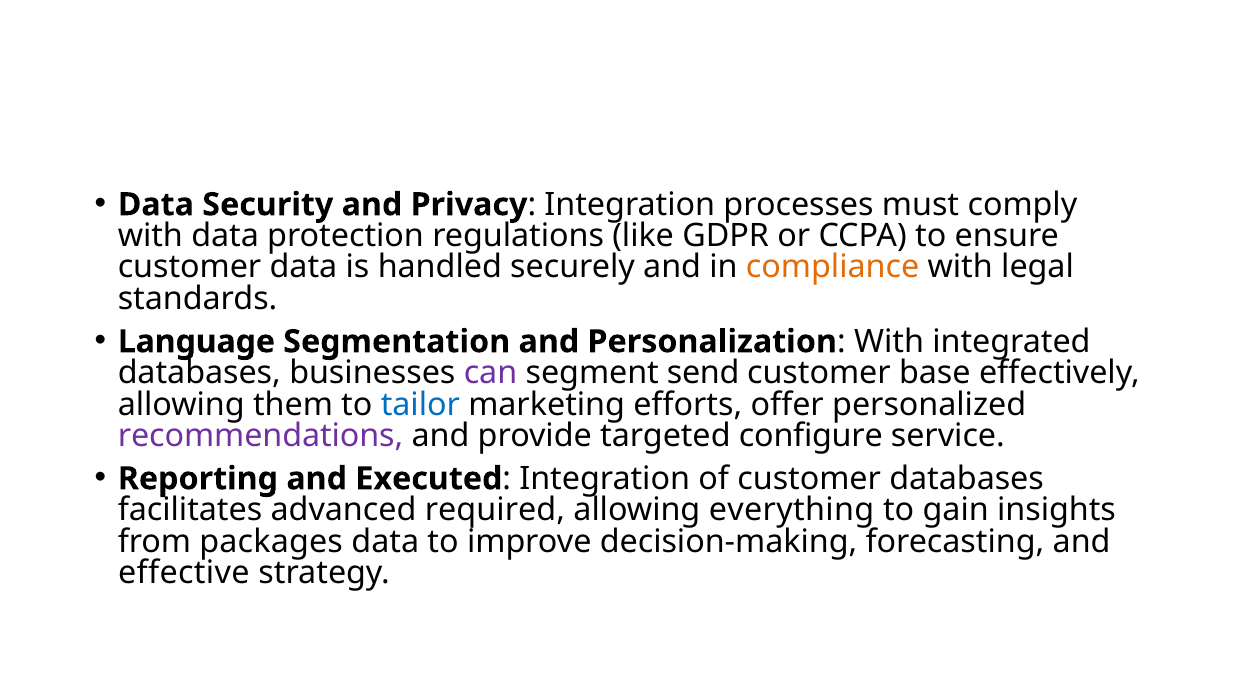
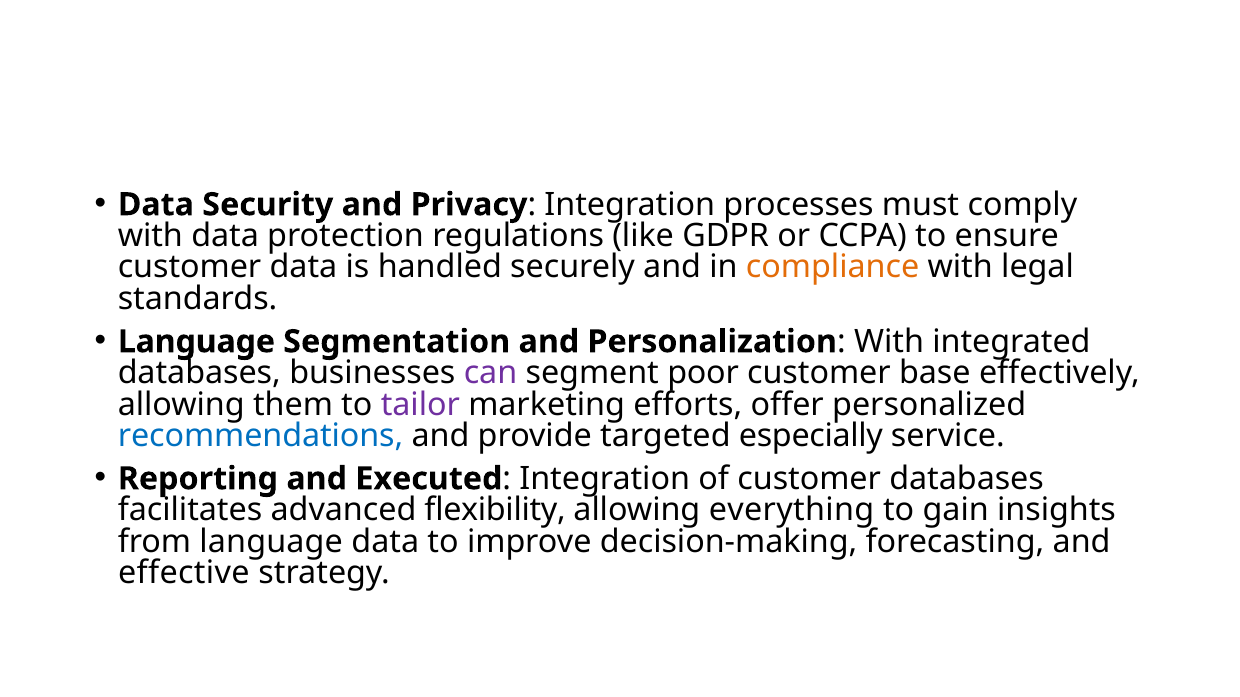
send: send -> poor (703, 373)
tailor colour: blue -> purple (420, 405)
recommendations colour: purple -> blue (261, 436)
configure: configure -> especially (811, 436)
required: required -> flexibility (495, 510)
from packages: packages -> language (271, 542)
